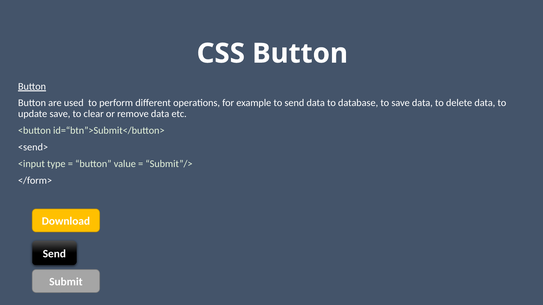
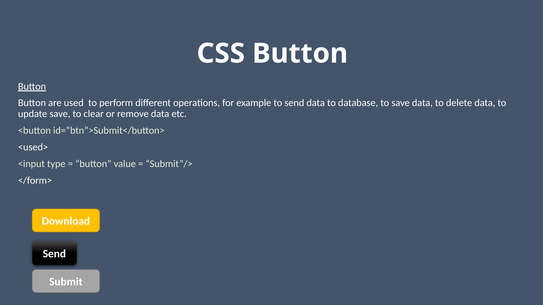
<send>: <send> -> <used> (33, 147)
